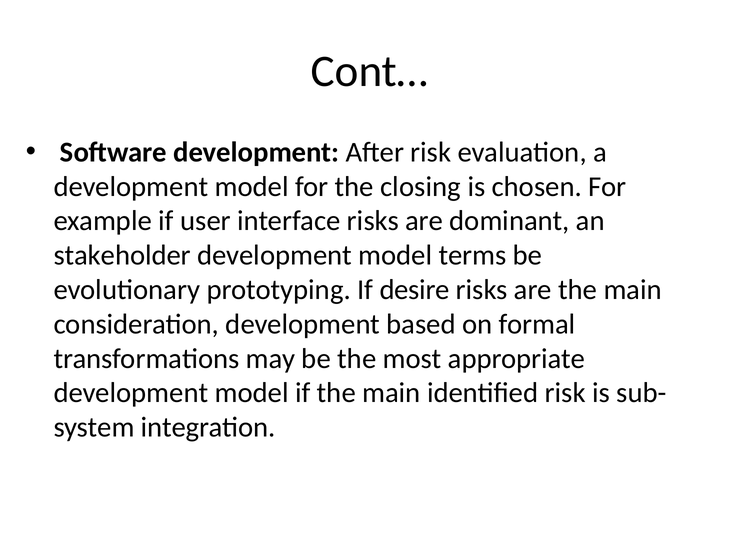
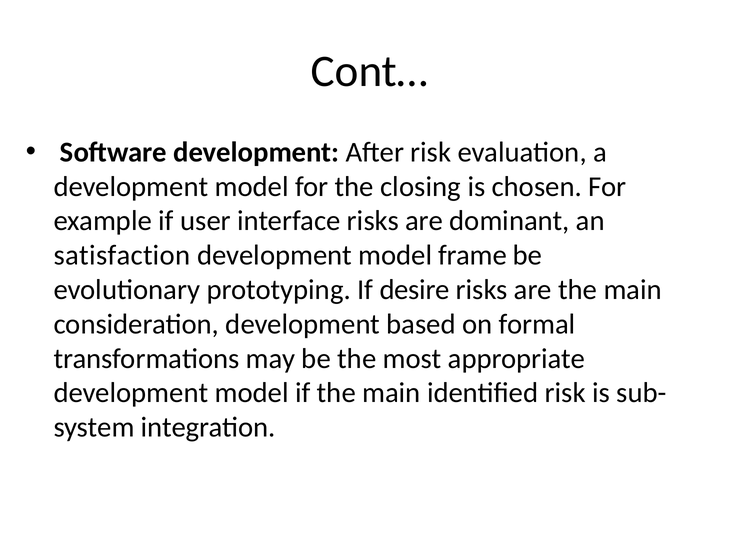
stakeholder: stakeholder -> satisfaction (122, 255)
terms: terms -> frame (473, 255)
